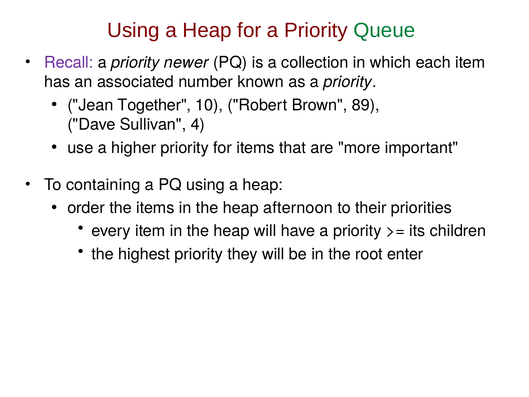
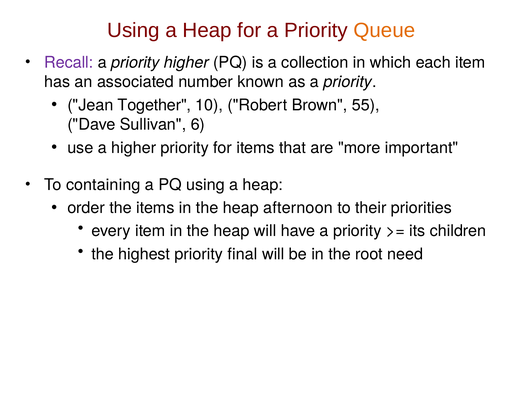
Queue colour: green -> orange (384, 30)
priority newer: newer -> higher (186, 62)
89: 89 -> 55 (366, 105)
4: 4 -> 6 (198, 124)
they: they -> final (242, 254)
enter: enter -> need (405, 254)
